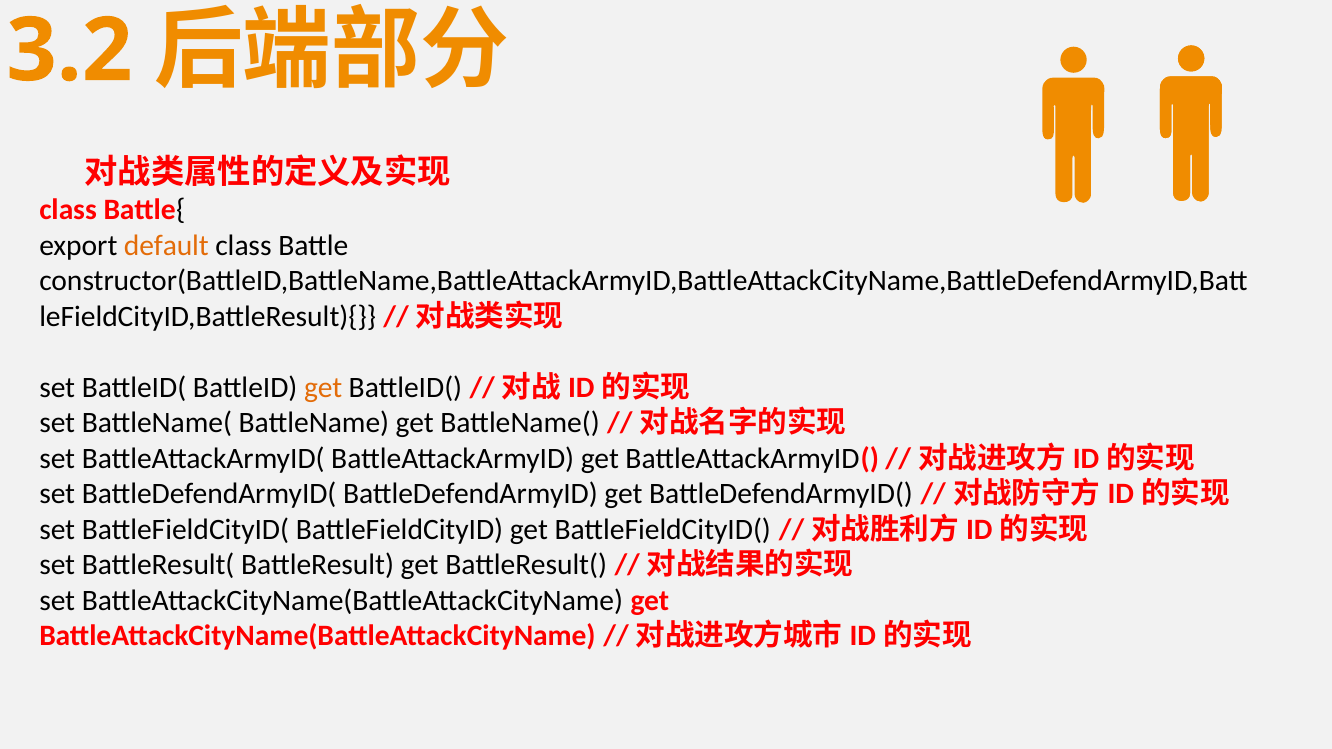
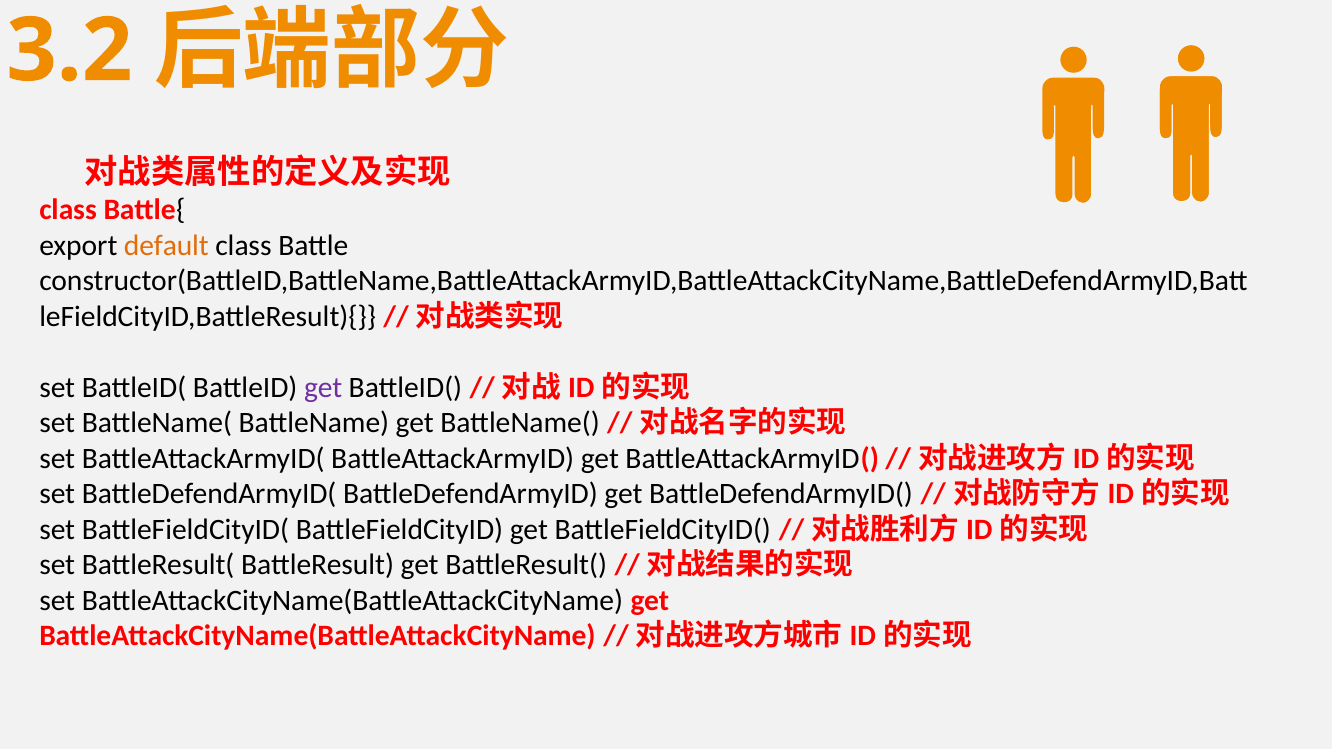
get colour: orange -> purple (323, 388)
